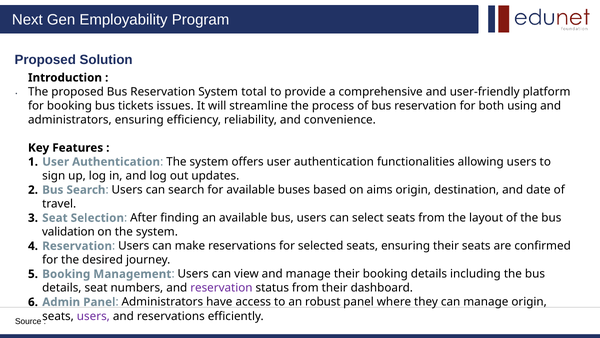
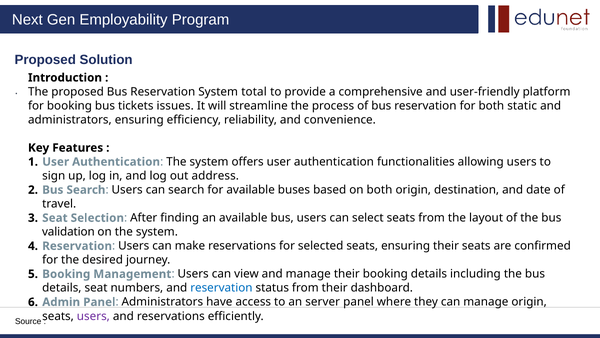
using: using -> static (522, 106)
updates: updates -> address (215, 176)
on aims: aims -> both (380, 190)
reservation colour: purple -> blue (221, 288)
robust: robust -> server (323, 302)
